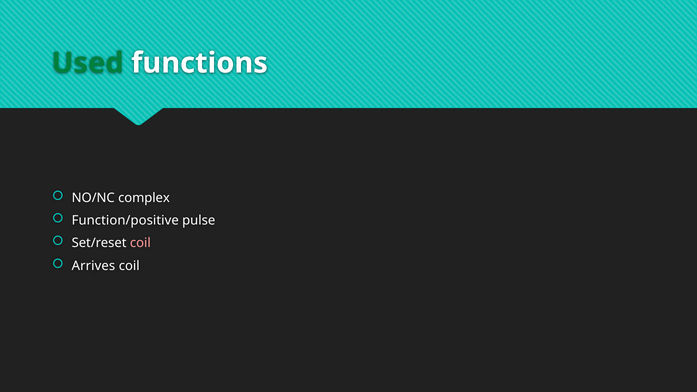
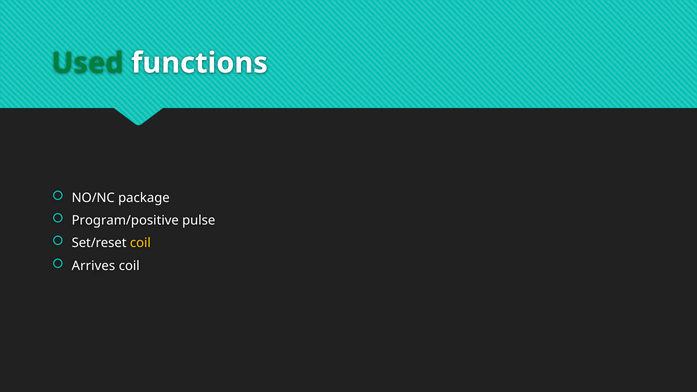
complex: complex -> package (144, 198)
Function/positive: Function/positive -> Program/positive (125, 221)
coil colour: pink -> yellow (140, 243)
